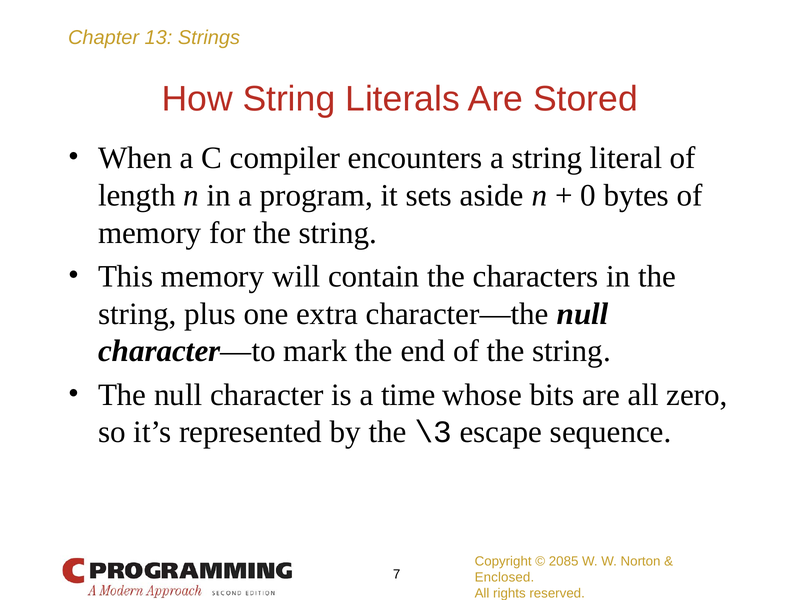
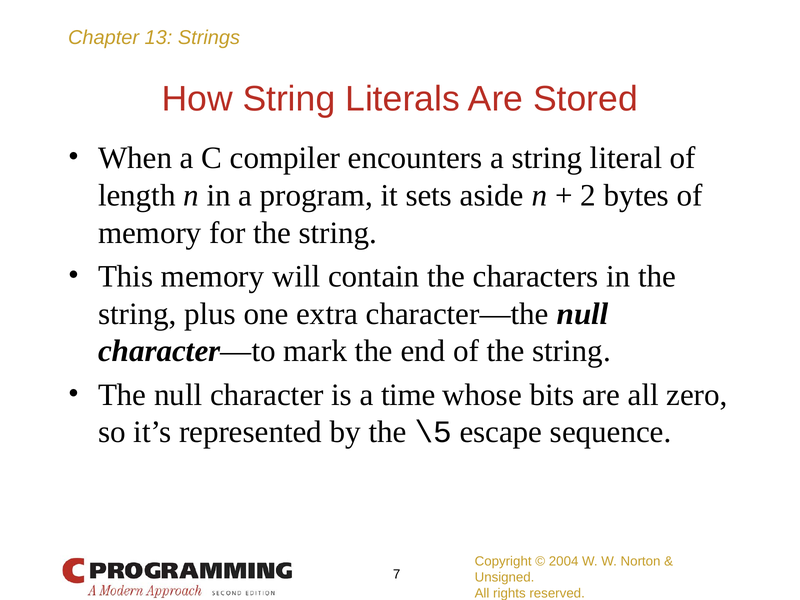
0: 0 -> 2 (588, 196)
\3: \3 -> \5 (433, 432)
2085: 2085 -> 2004 (564, 562)
Enclosed: Enclosed -> Unsigned (505, 578)
